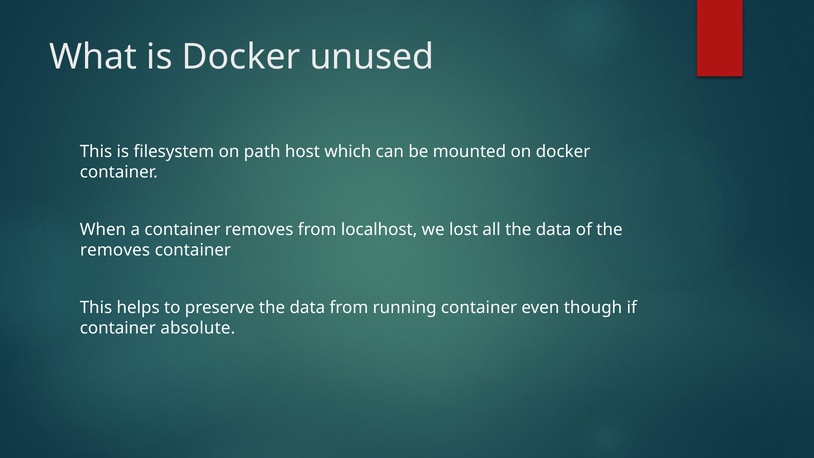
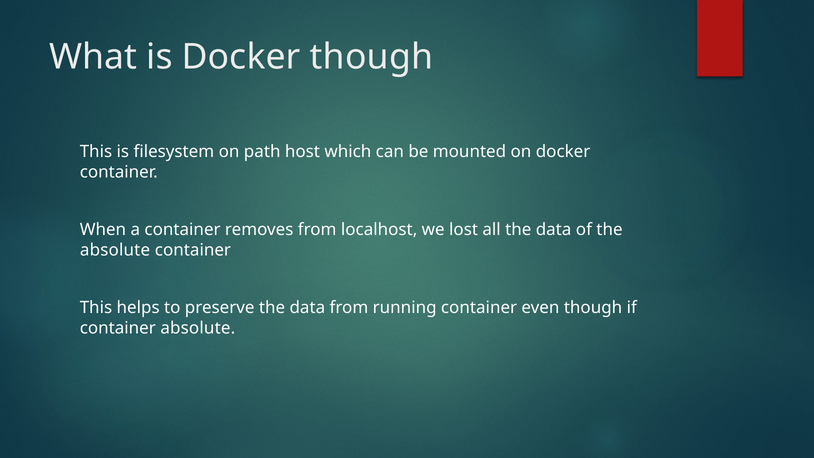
Docker unused: unused -> though (372, 57)
removes: removes -> absolute (115, 250)
